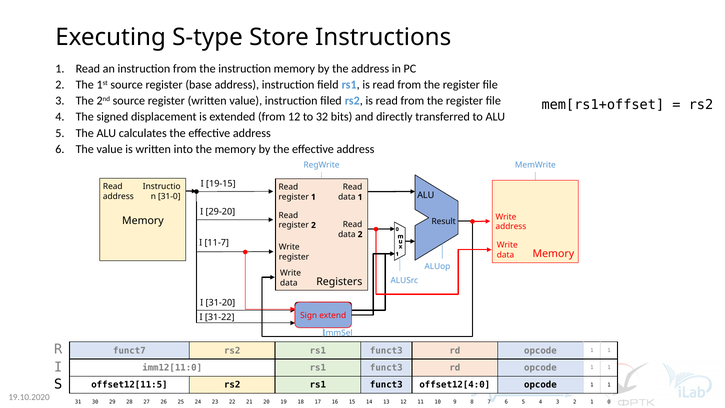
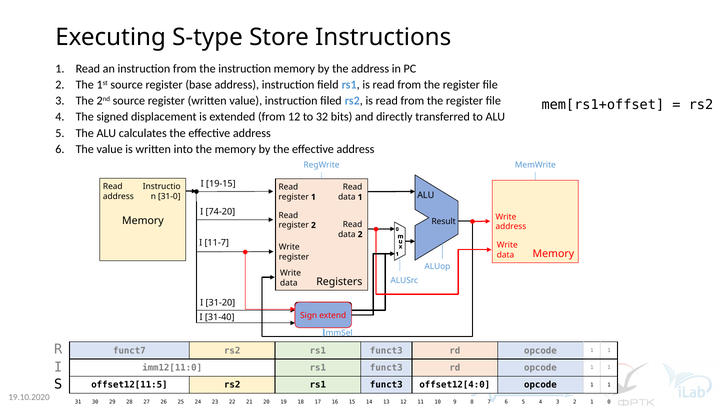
29-20: 29-20 -> 74-20 (220, 212)
31-22: 31-22 -> 31-40 (220, 317)
